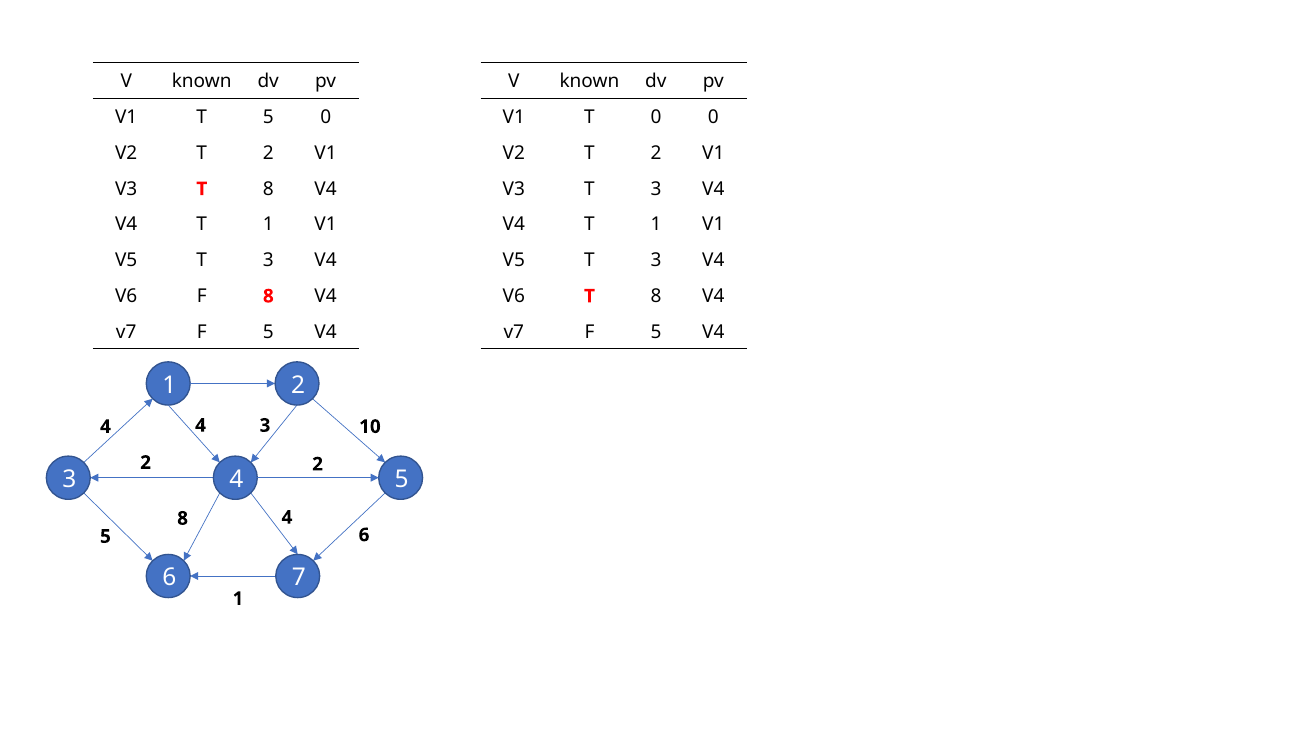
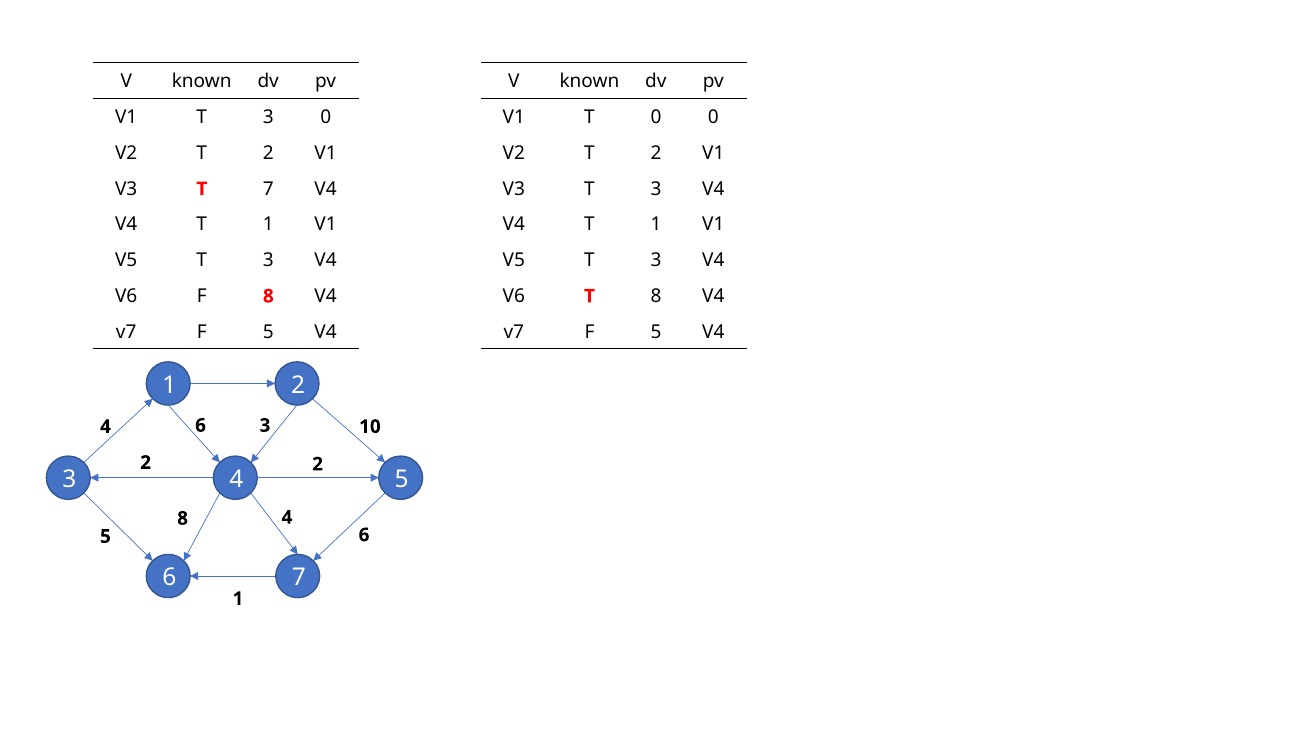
V1 T 5: 5 -> 3 (268, 117)
V3 T 8: 8 -> 7 (268, 189)
4 4: 4 -> 6 (201, 425)
